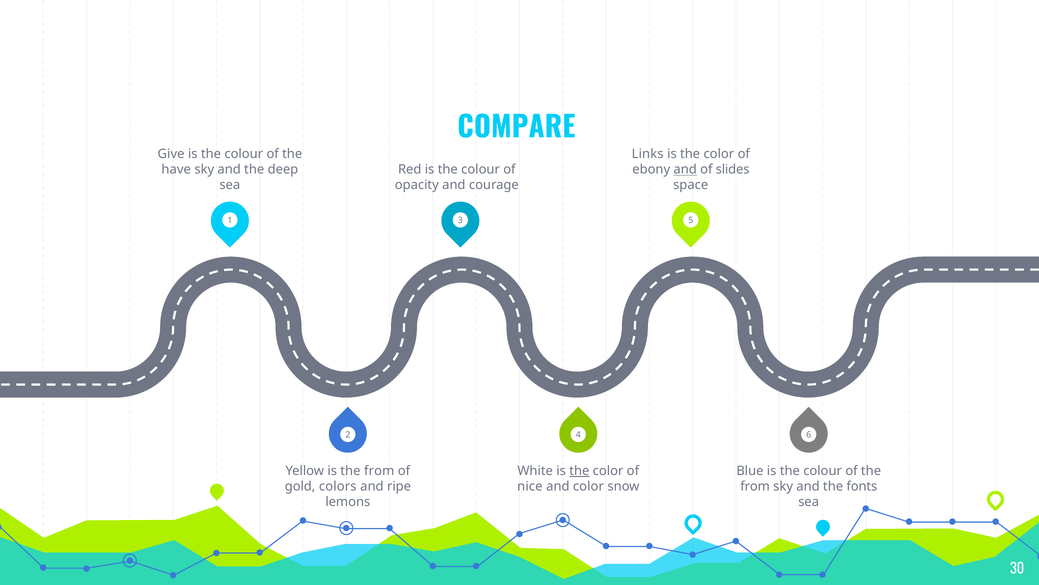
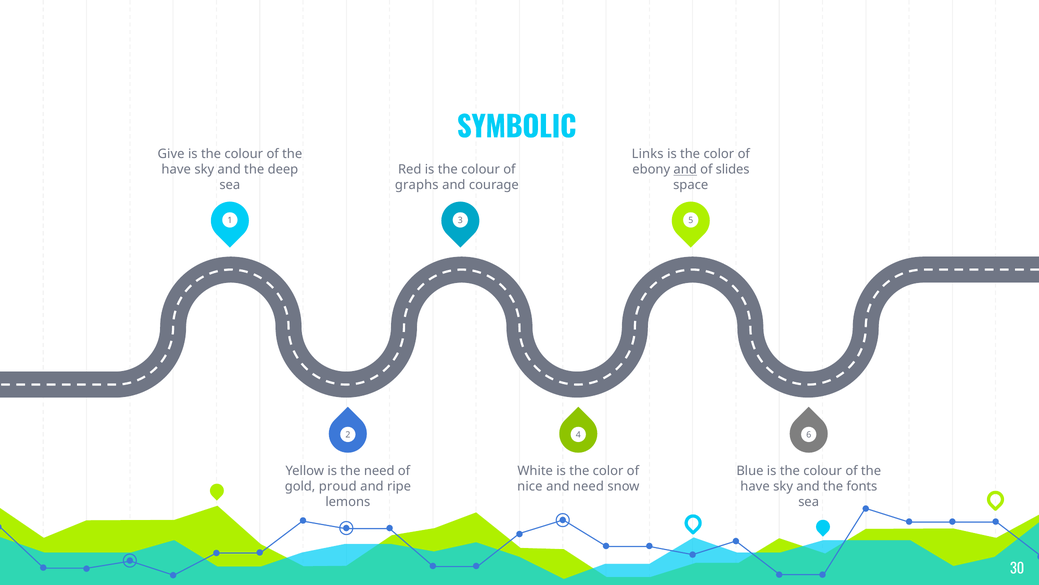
COMPARE: COMPARE -> SYMBOLIC (517, 128)
opacity: opacity -> graphs (417, 185)
is the from: from -> need (379, 470)
the underline: present -> none (579, 470)
colors: colors -> proud (338, 486)
and color: color -> need (588, 486)
from: from -> have (755, 486)
